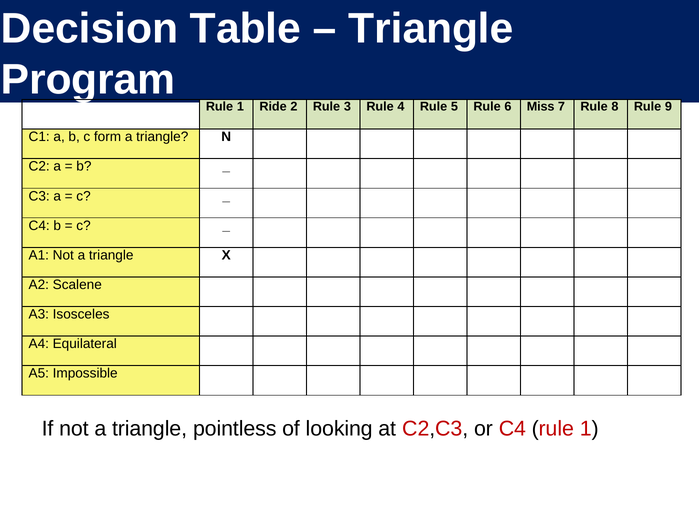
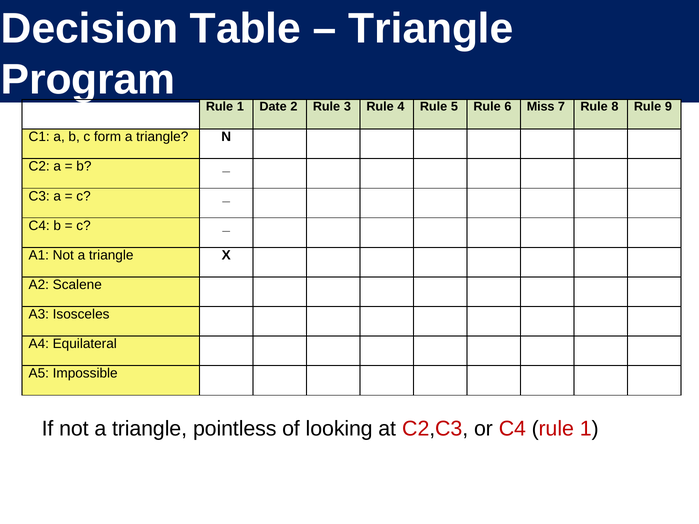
Ride: Ride -> Date (273, 107)
